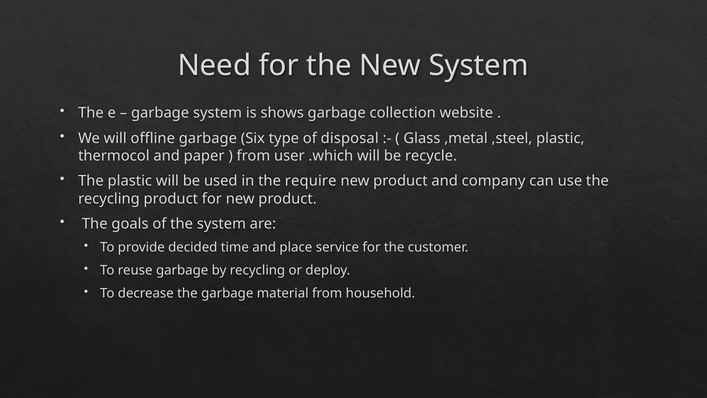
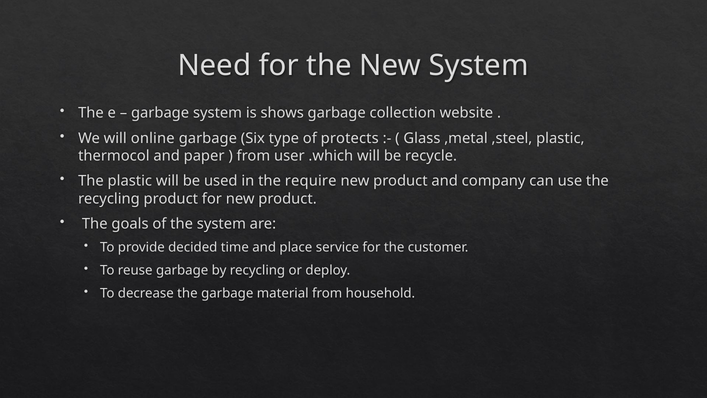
offline: offline -> online (153, 138)
disposal: disposal -> protects (350, 138)
